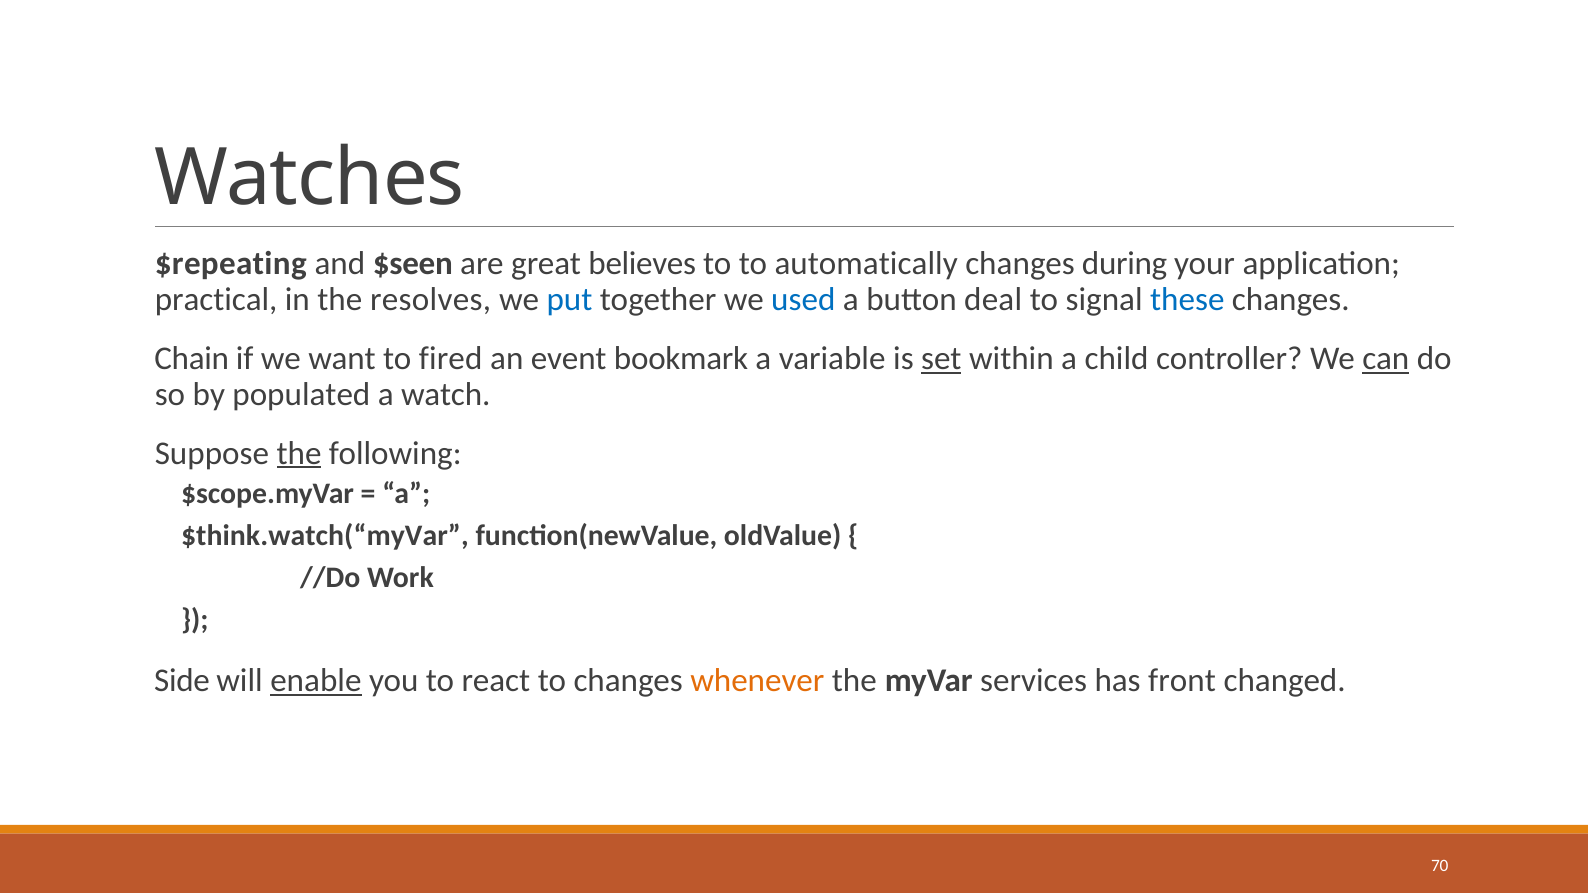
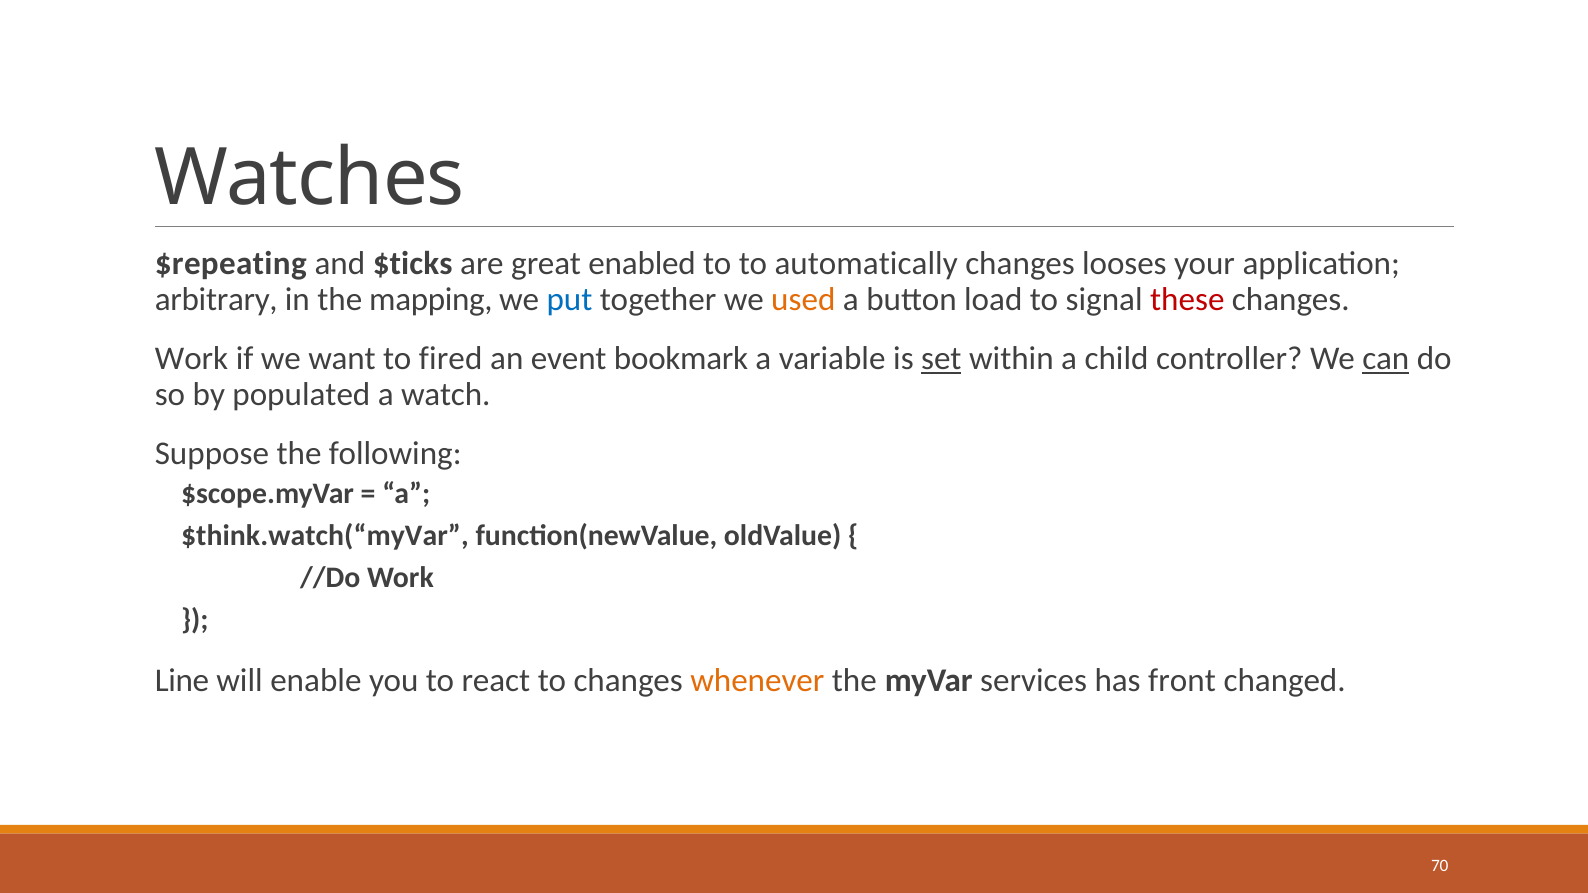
$seen: $seen -> $ticks (413, 264)
believes: believes -> enabled (642, 264)
during: during -> looses (1124, 264)
practical: practical -> arbitrary (216, 300)
resolves: resolves -> mapping (431, 300)
used colour: blue -> orange (803, 300)
deal: deal -> load (993, 300)
these colour: blue -> red (1187, 300)
Chain: Chain -> Work (192, 359)
the underline: present -> none (299, 453)
Side: Side -> Line (182, 681)
enable underline: present -> none (316, 681)
